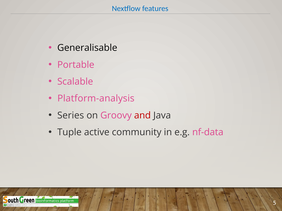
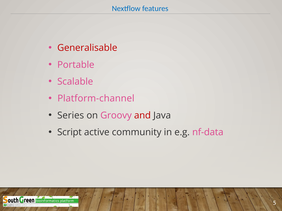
Generalisable colour: black -> red (87, 48)
Platform-analysis: Platform-analysis -> Platform-channel (96, 99)
Tuple: Tuple -> Script (69, 133)
